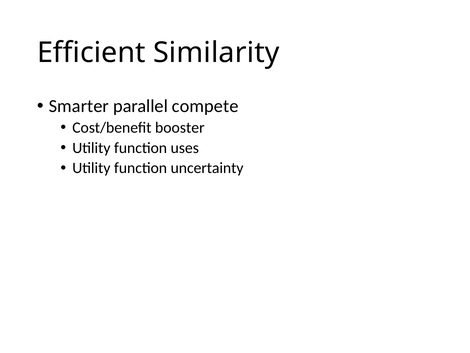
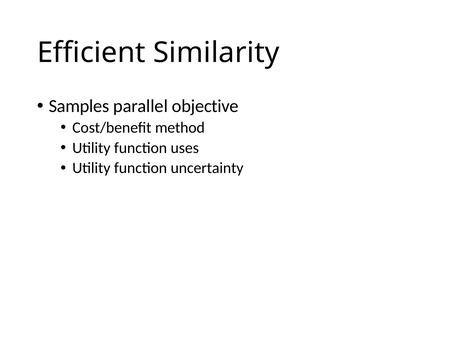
Smarter: Smarter -> Samples (79, 106)
compete: compete -> objective (205, 106)
booster: booster -> method (180, 128)
